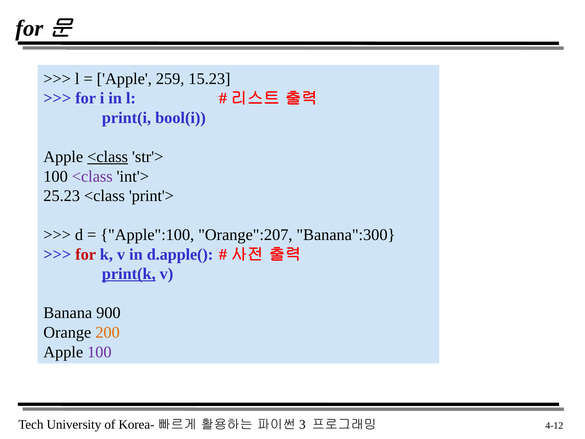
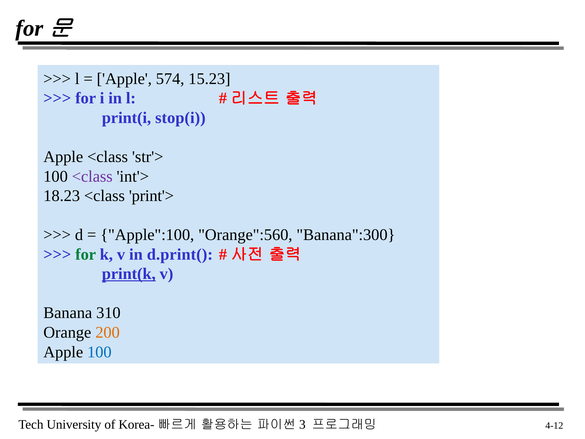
259: 259 -> 574 (170, 79)
bool(i: bool(i -> stop(i (180, 118)
<class underline: present -> none (108, 157)
25.23: 25.23 -> 18.23 (62, 196)
Orange":207: Orange":207 -> Orange":560 (245, 235)
for colour: red -> green (86, 254)
d.apple(: d.apple( -> d.print( (180, 254)
900: 900 -> 310 (108, 313)
100 colour: purple -> blue (99, 352)
